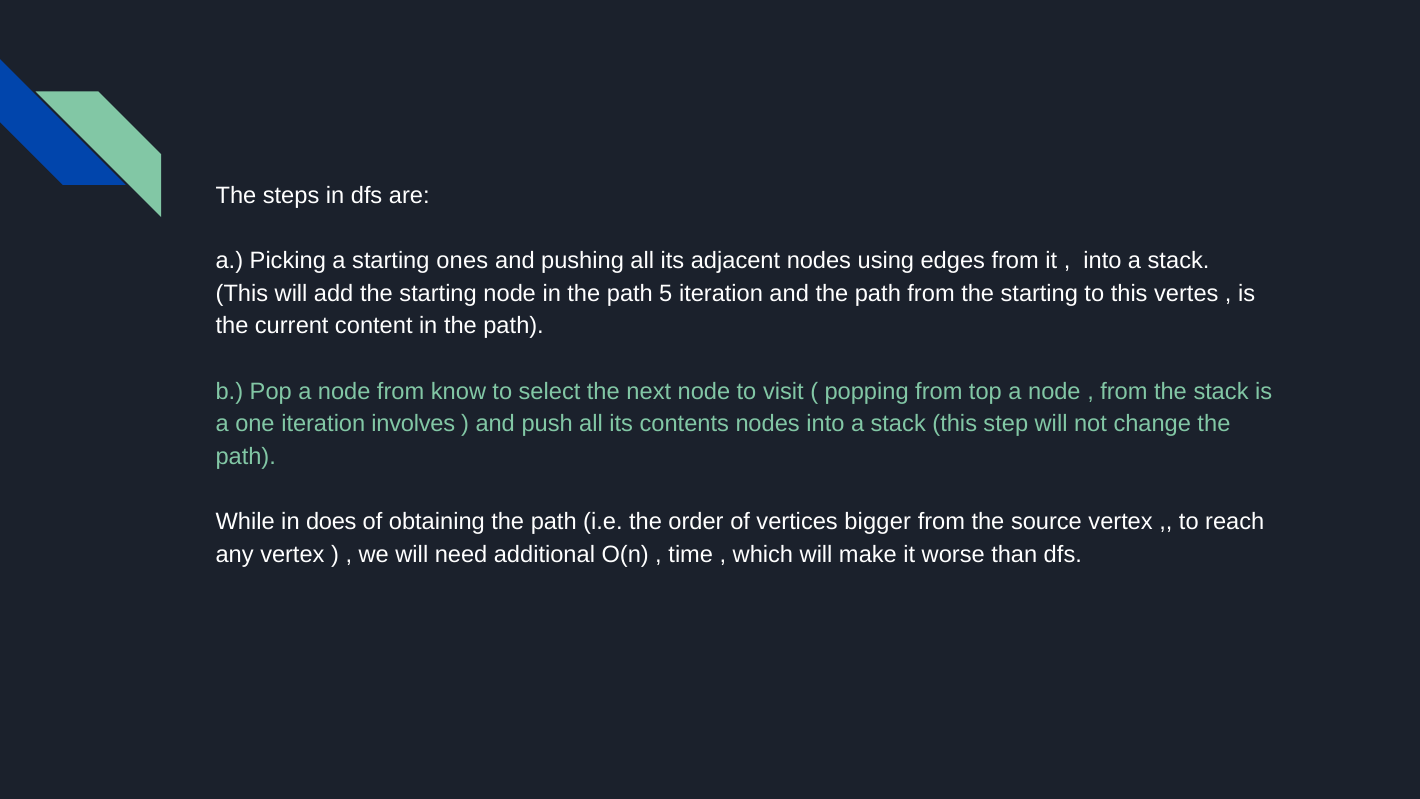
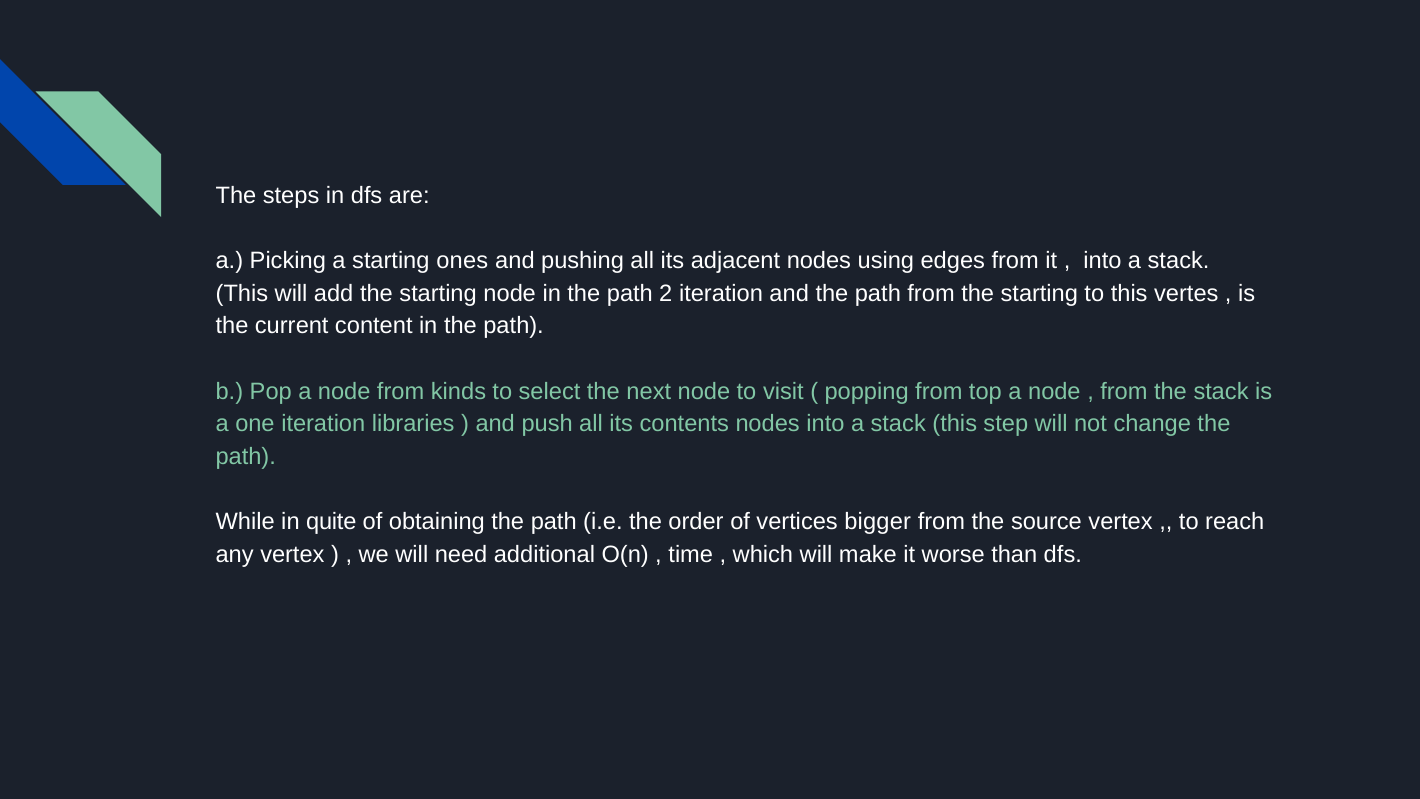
5: 5 -> 2 (666, 293)
know: know -> kinds (458, 391)
involves: involves -> libraries (413, 424)
does: does -> quite (331, 522)
